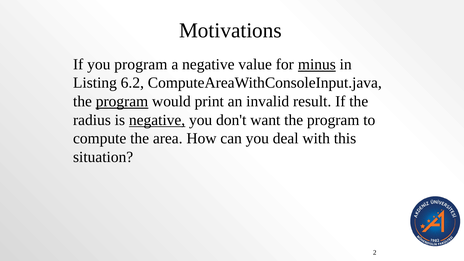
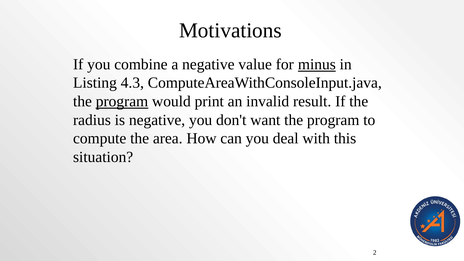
you program: program -> combine (141, 64)
6.2: 6.2 -> 4.3 (132, 83)
negative underline: present -> none (157, 120)
